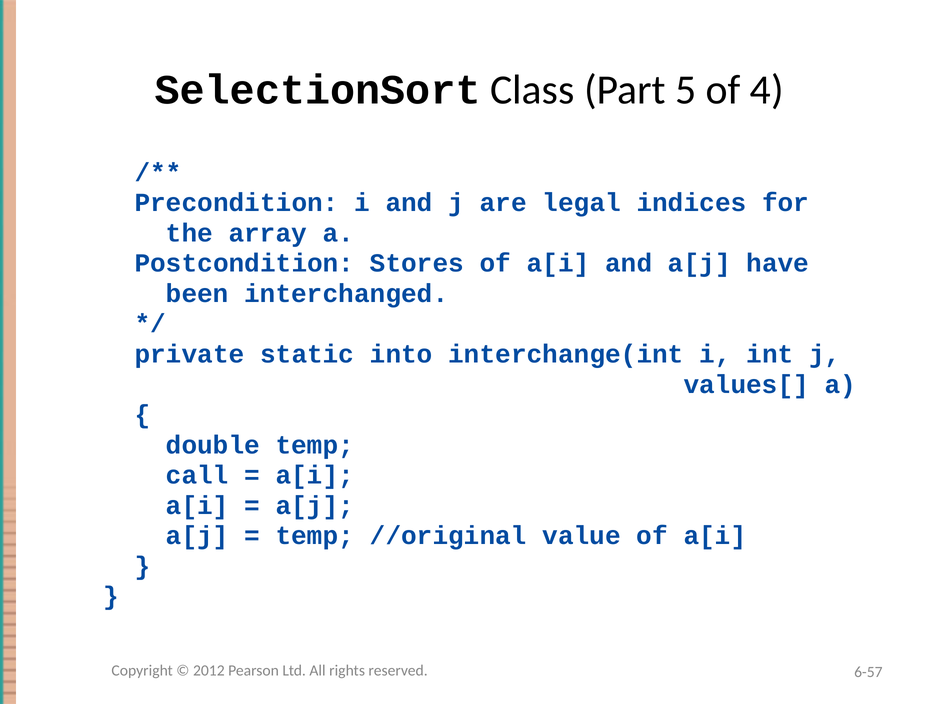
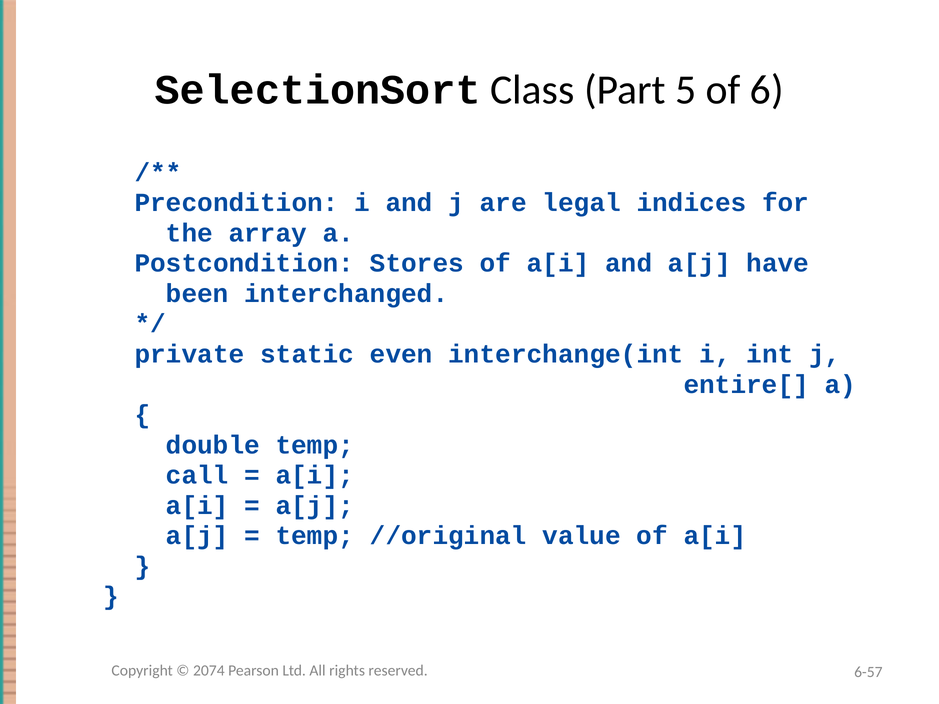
4: 4 -> 6 (767, 90)
into: into -> even (401, 354)
values[: values[ -> entire[ (746, 385)
2012: 2012 -> 2074 (209, 671)
